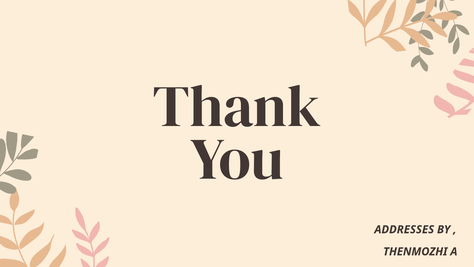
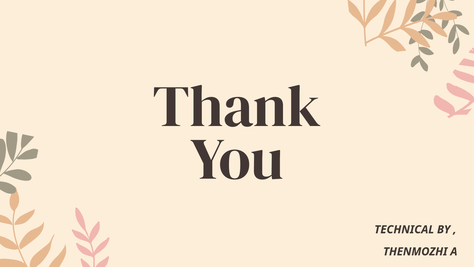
ADDRESSES: ADDRESSES -> TECHNICAL (404, 229)
